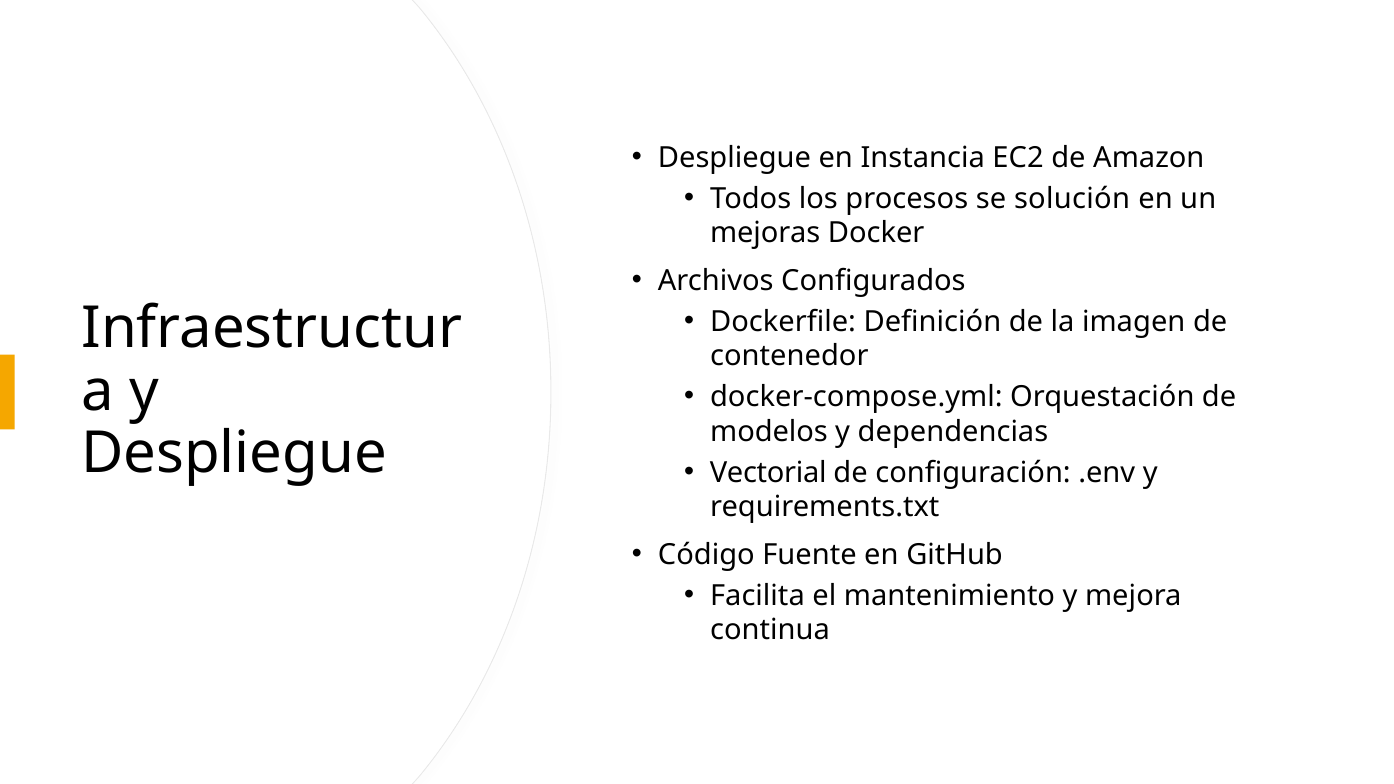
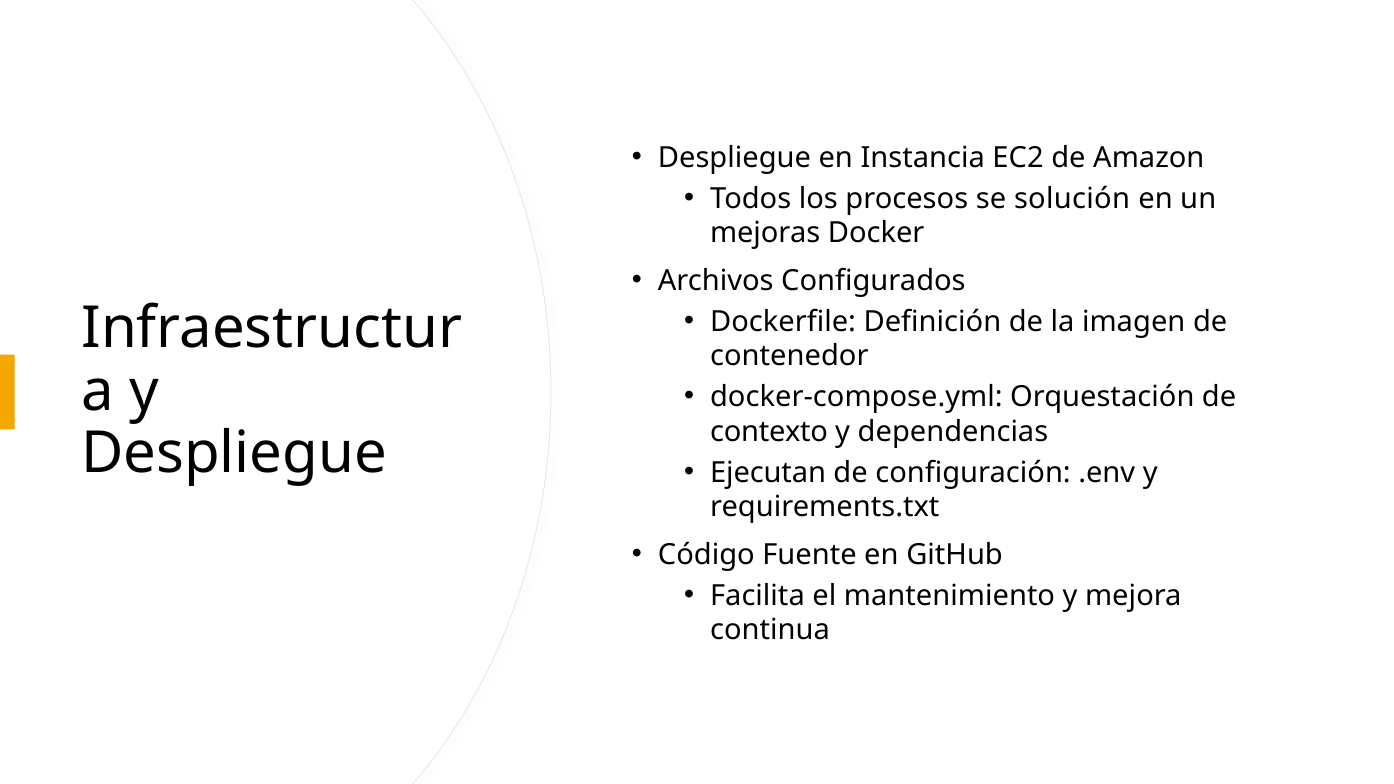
modelos: modelos -> contexto (769, 432)
Vectorial: Vectorial -> Ejecutan (768, 473)
